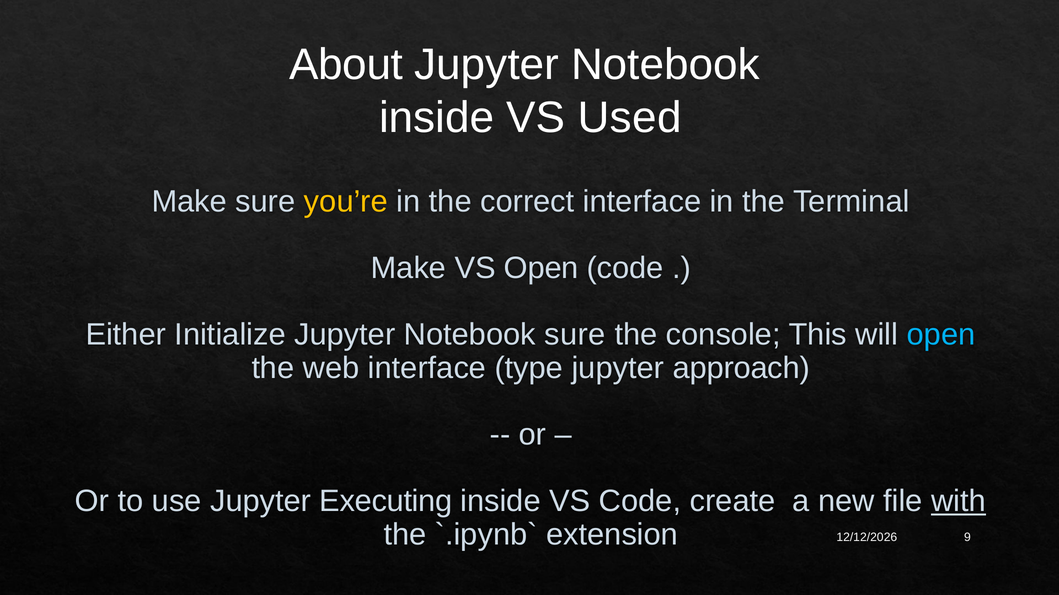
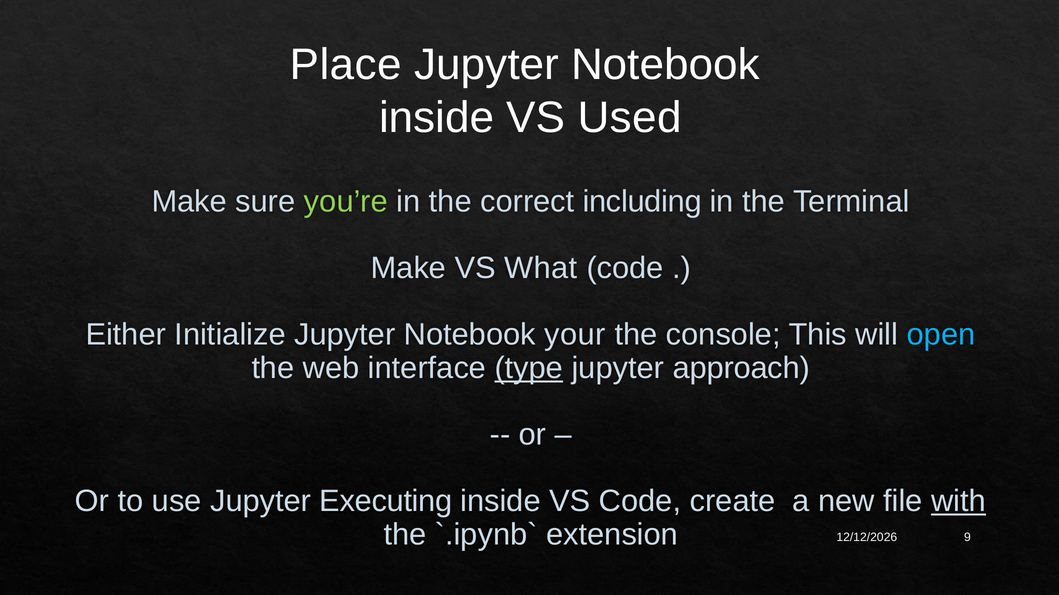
About: About -> Place (346, 65)
you’re colour: yellow -> light green (346, 202)
correct interface: interface -> including (642, 202)
VS Open: Open -> What (541, 269)
Notebook sure: sure -> your (575, 335)
type underline: none -> present (529, 368)
